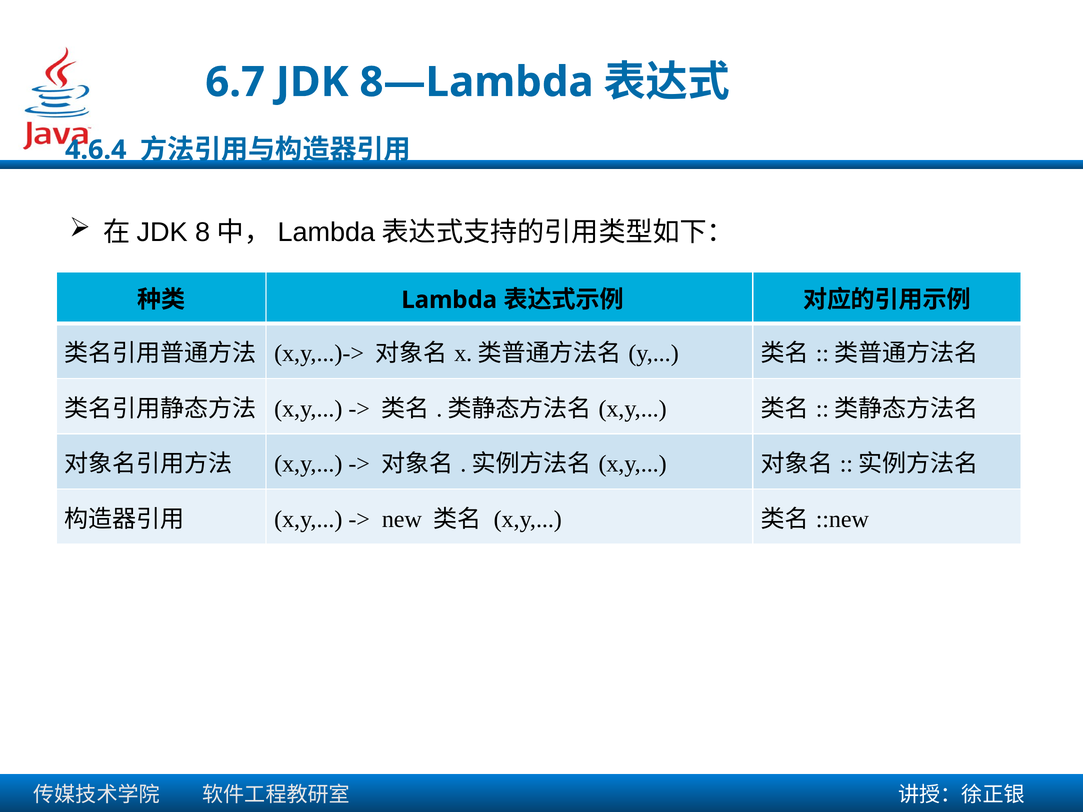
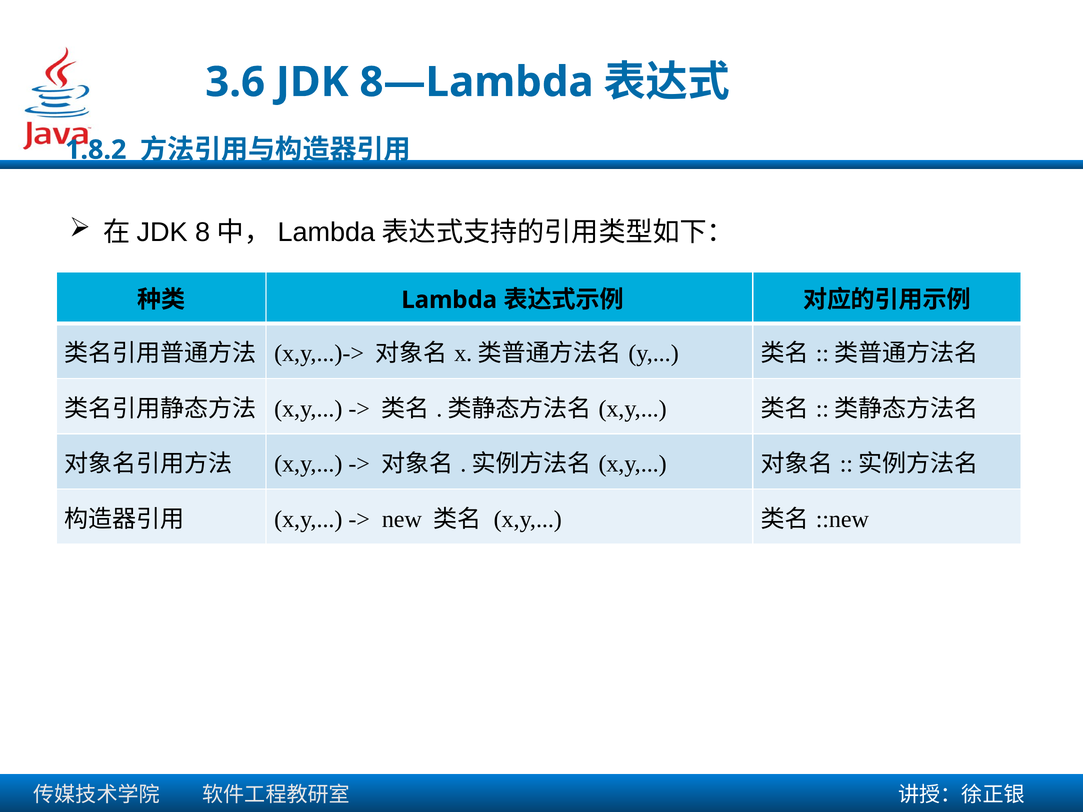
6.7: 6.7 -> 3.6 (235, 82)
4.6.4: 4.6.4 -> 1.8.2 (96, 150)
